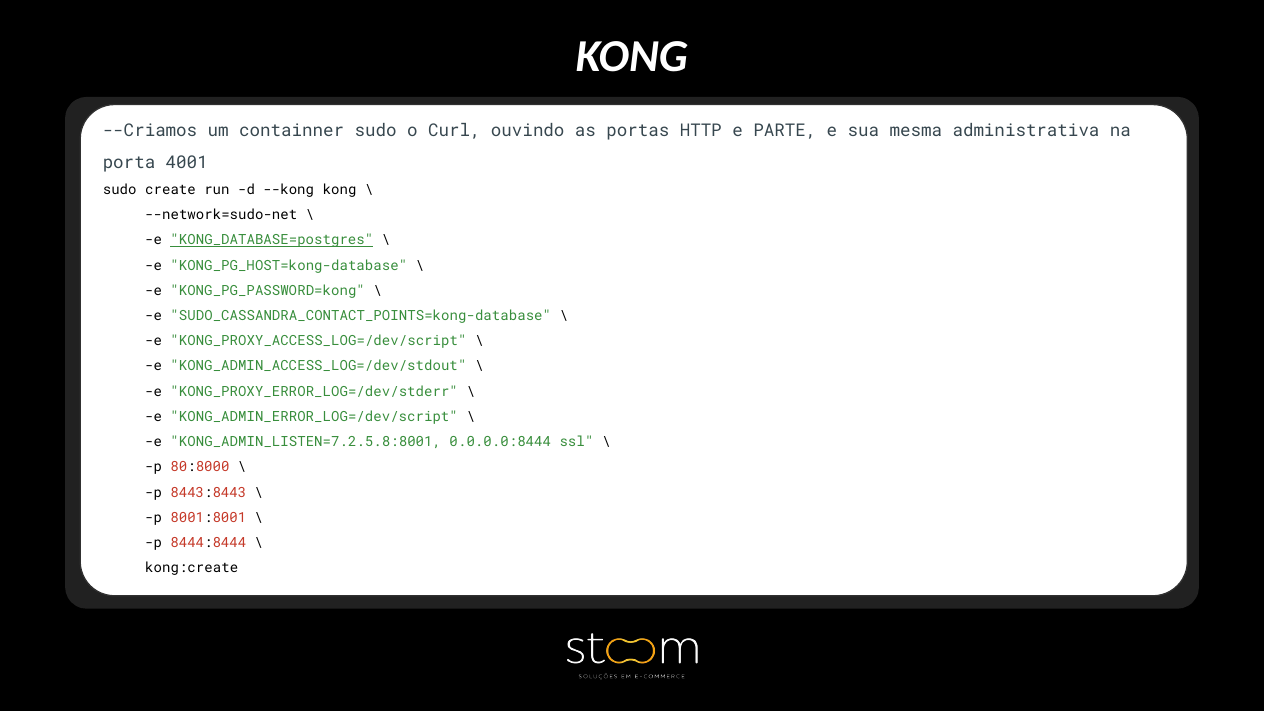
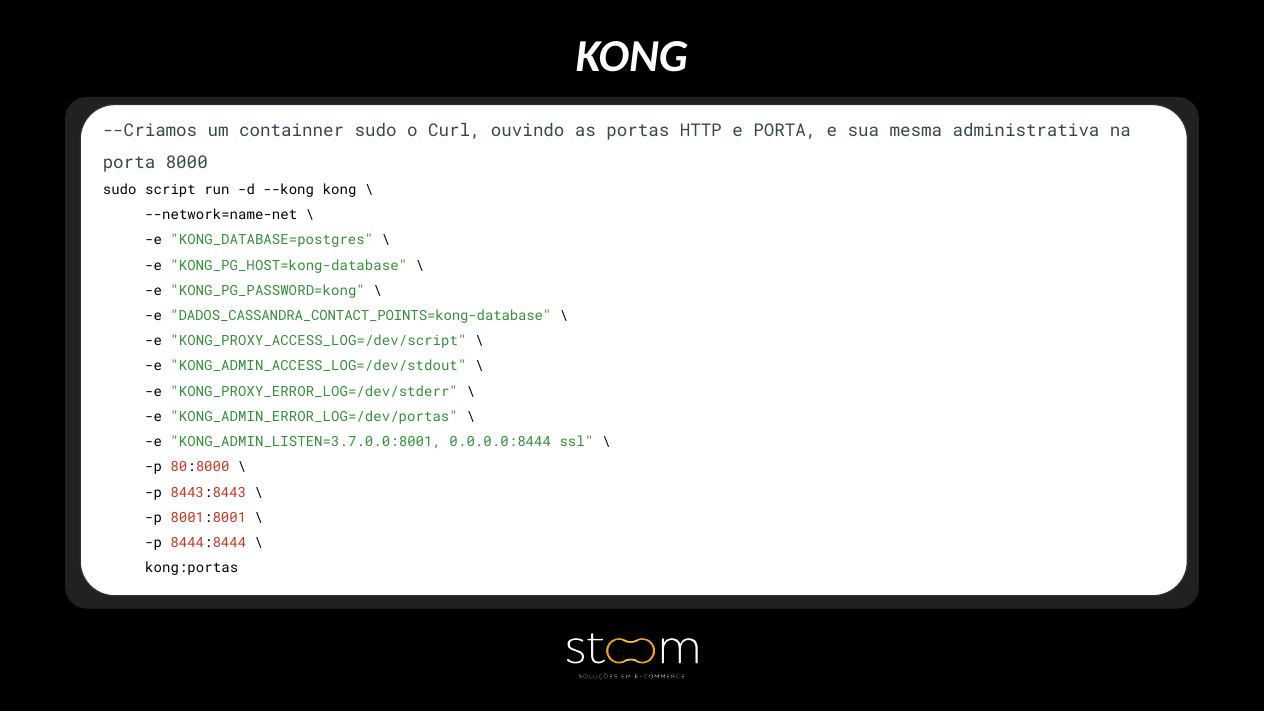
e PARTE: PARTE -> PORTA (785, 131)
4001: 4001 -> 8000 (187, 163)
create: create -> script (171, 190)
--network=sudo-net: --network=sudo-net -> --network=name-net (221, 215)
KONG_DATABASE=postgres underline: present -> none (272, 240)
SUDO_CASSANDRA_CONTACT_POINTS=kong-database: SUDO_CASSANDRA_CONTACT_POINTS=kong-database -> DADOS_CASSANDRA_CONTACT_POINTS=kong-database (361, 316)
KONG_ADMIN_ERROR_LOG=/dev/script: KONG_ADMIN_ERROR_LOG=/dev/script -> KONG_ADMIN_ERROR_LOG=/dev/portas (314, 417)
KONG_ADMIN_LISTEN=7.2.5.8:8001: KONG_ADMIN_LISTEN=7.2.5.8:8001 -> KONG_ADMIN_LISTEN=3.7.0.0:8001 (306, 442)
kong:create: kong:create -> kong:portas (192, 567)
